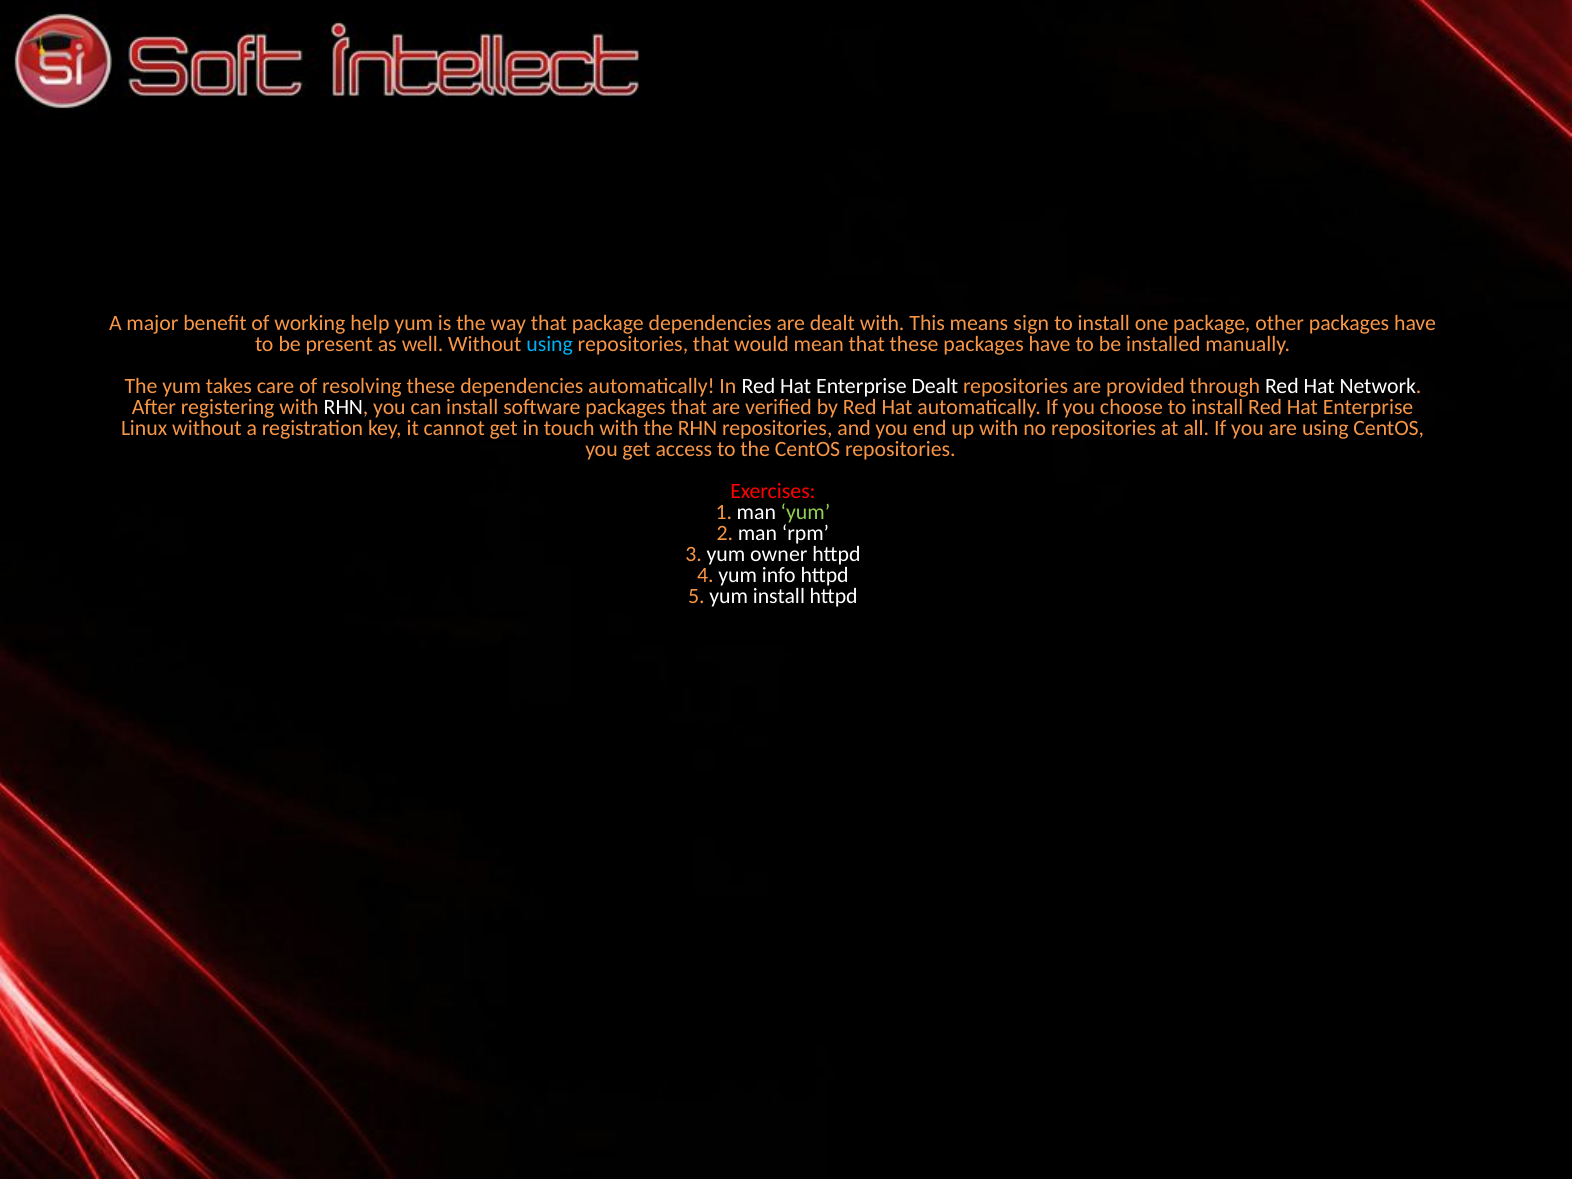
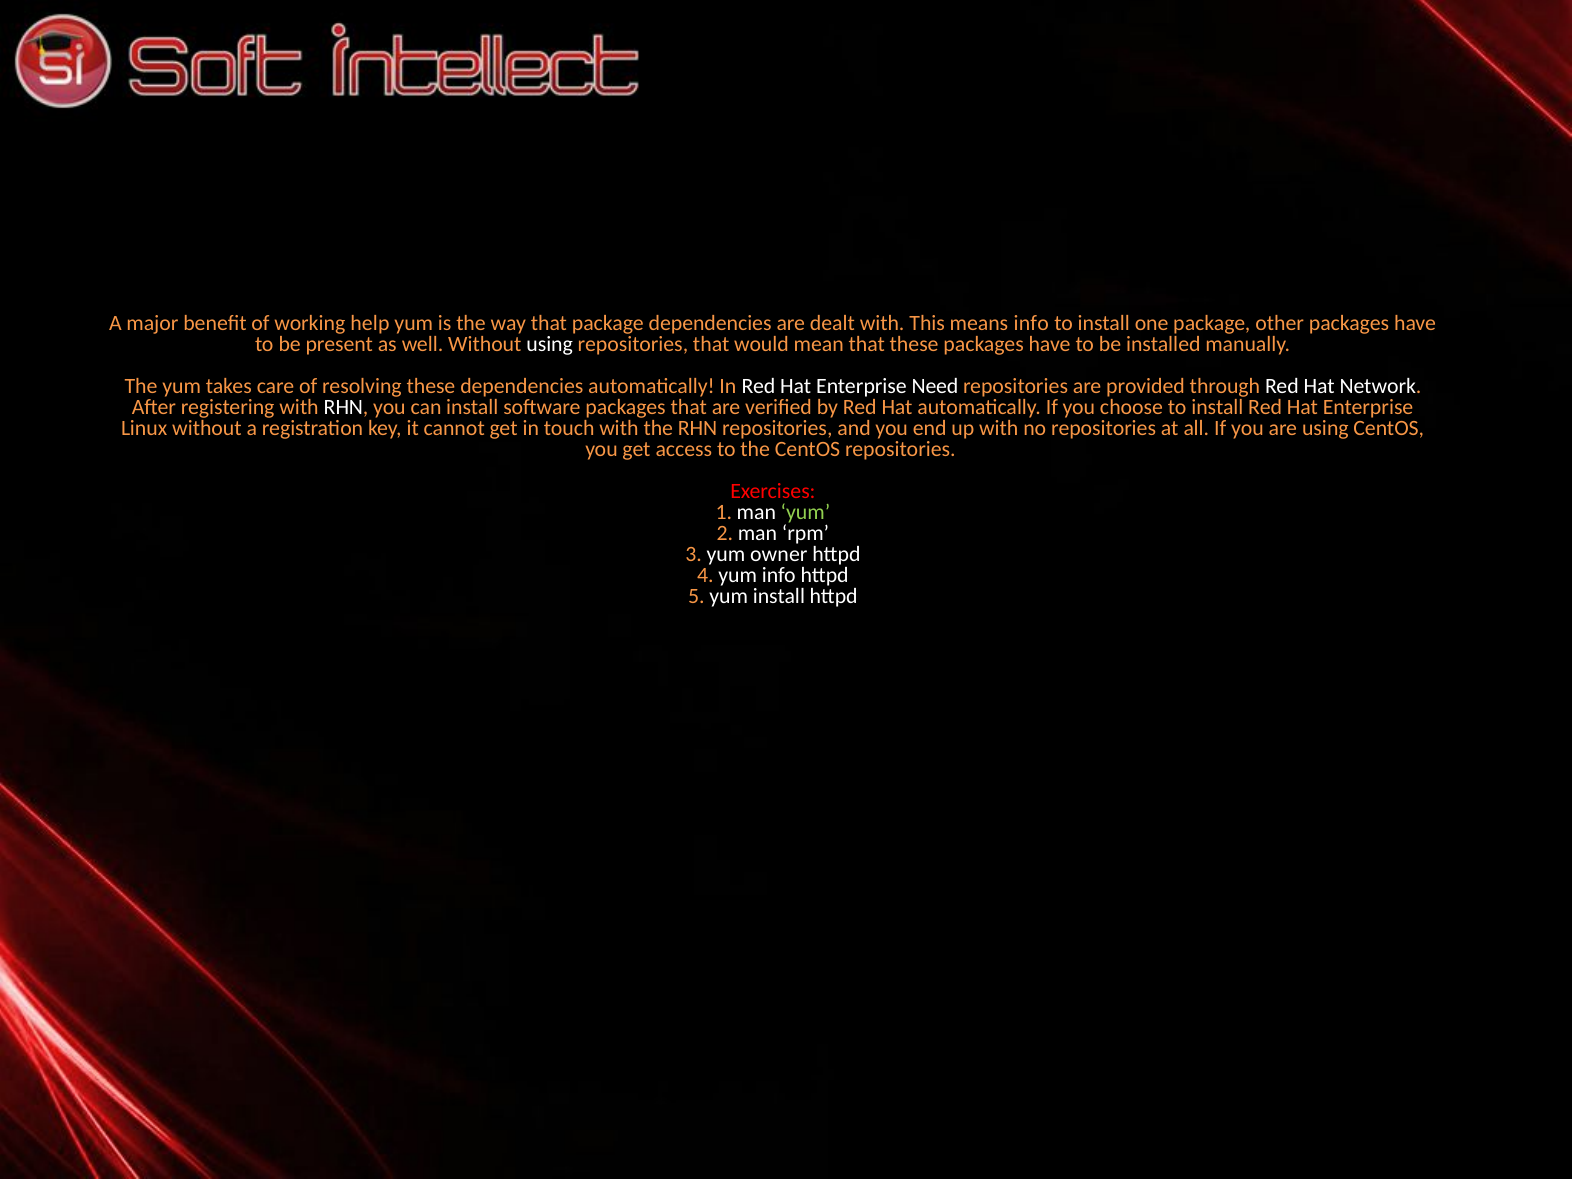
means sign: sign -> info (1031, 323)
using colour: light blue -> white (550, 344)
Enterprise Dealt: Dealt -> Need (935, 386)
